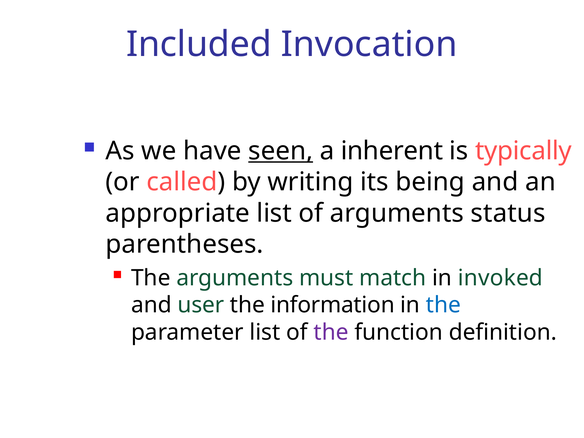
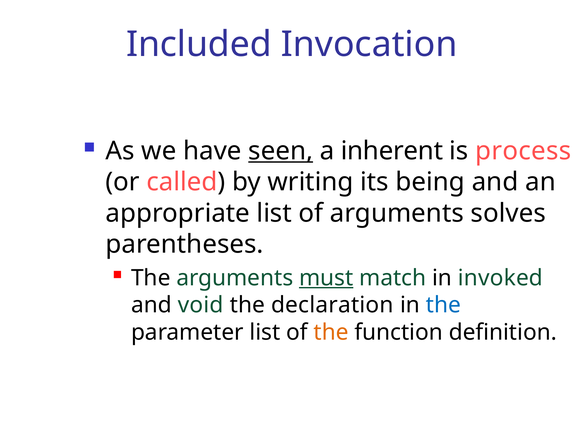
typically: typically -> process (523, 151)
status: status -> solves (508, 213)
must underline: none -> present (326, 278)
user: user -> void (201, 305)
information: information -> declaration (332, 305)
the colour: purple -> orange (331, 332)
